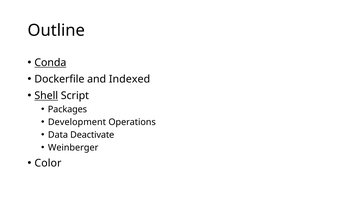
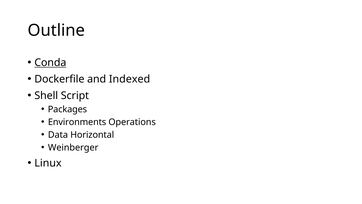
Shell underline: present -> none (46, 96)
Development: Development -> Environments (77, 122)
Deactivate: Deactivate -> Horizontal (92, 135)
Color: Color -> Linux (48, 163)
